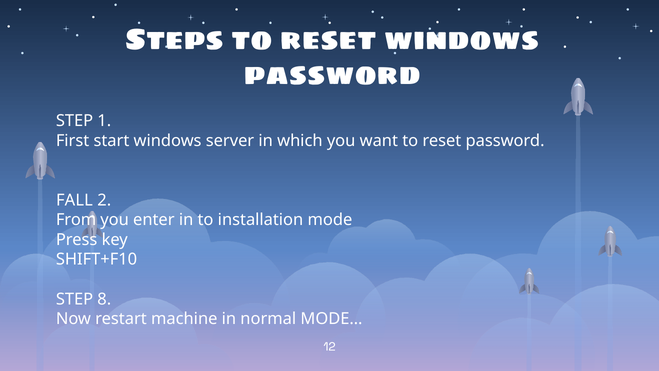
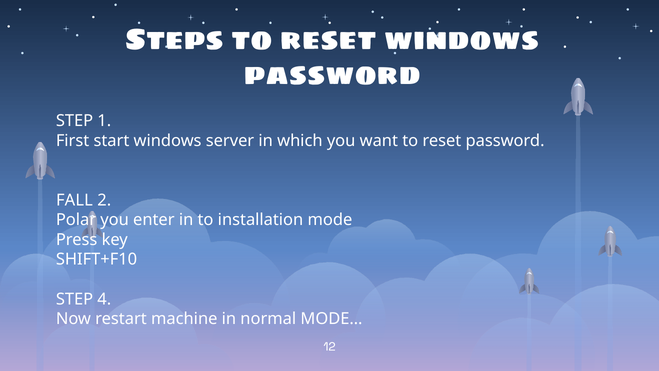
From: From -> Polar (76, 220)
8: 8 -> 4 (104, 299)
